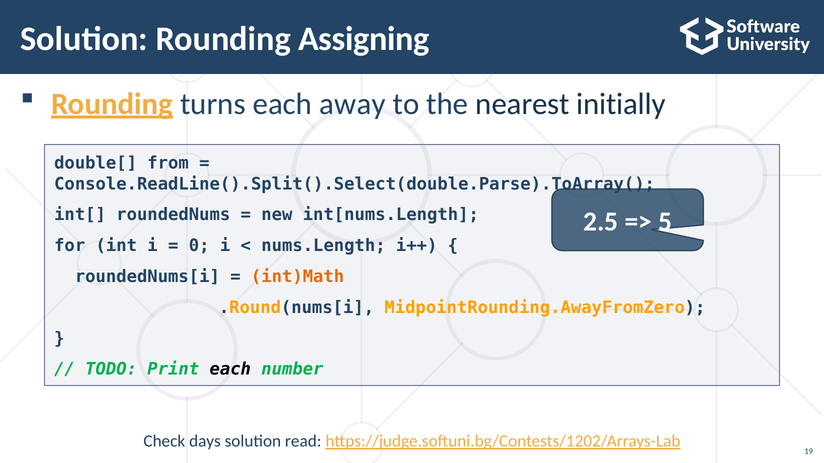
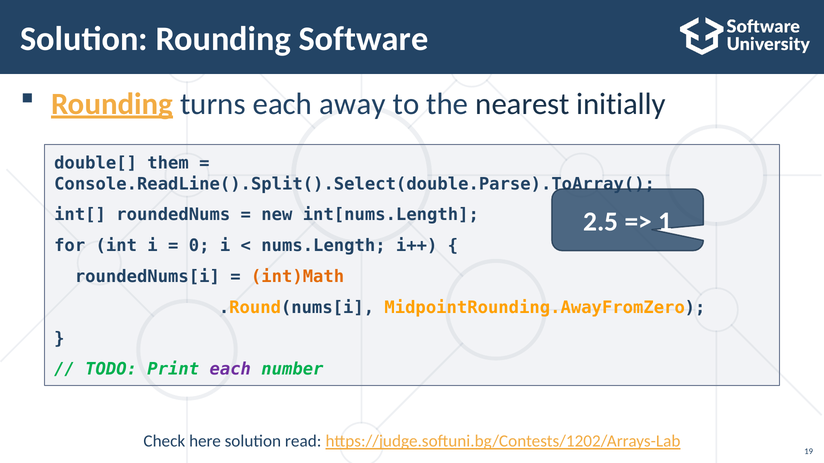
Assigning: Assigning -> Software (364, 39)
from: from -> them (168, 163)
5: 5 -> 1 (665, 222)
each colour: black -> purple (230, 370)
days: days -> here (205, 442)
